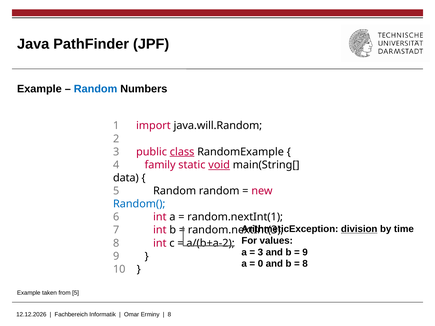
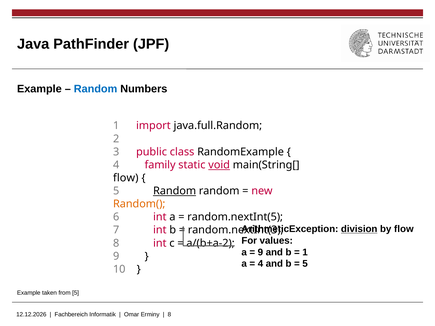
java.will.Random: java.will.Random -> java.full.Random (218, 126)
class underline: present -> none (182, 152)
data: data -> flow (126, 178)
Random underline: none -> present (175, 191)
Random( colour: blue -> orange (139, 204)
random.nextInt(1: random.nextInt(1 -> random.nextInt(5 (235, 217)
by time: time -> flow (404, 229)
3: 3 -> 9 (260, 252)
9: 9 -> 1 (305, 252)
0: 0 -> 4 (260, 264)
8: 8 -> 5 (305, 264)
